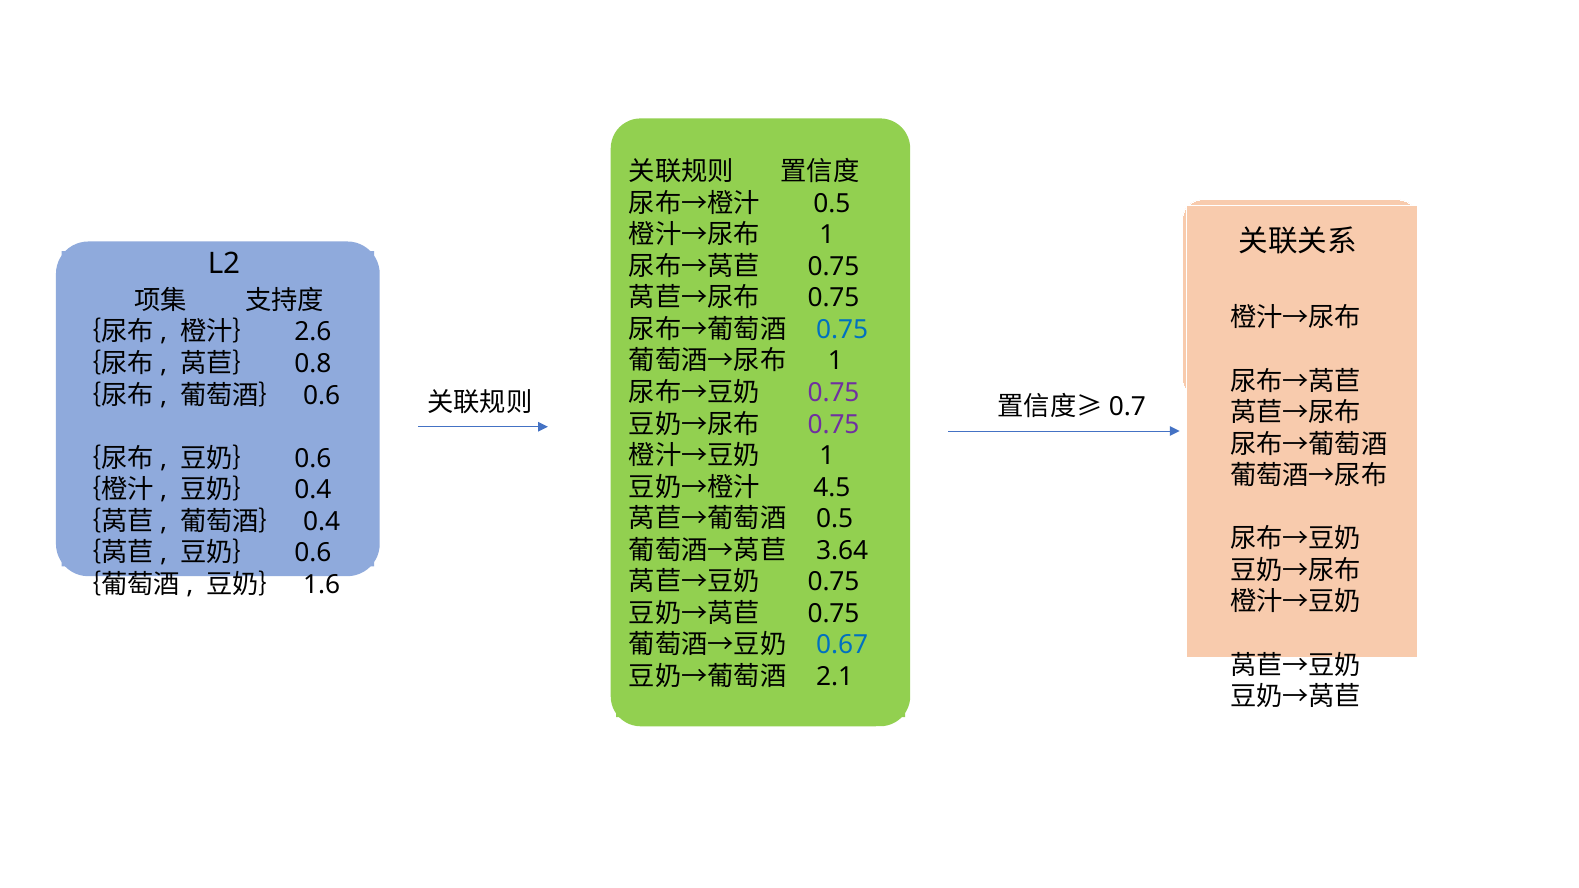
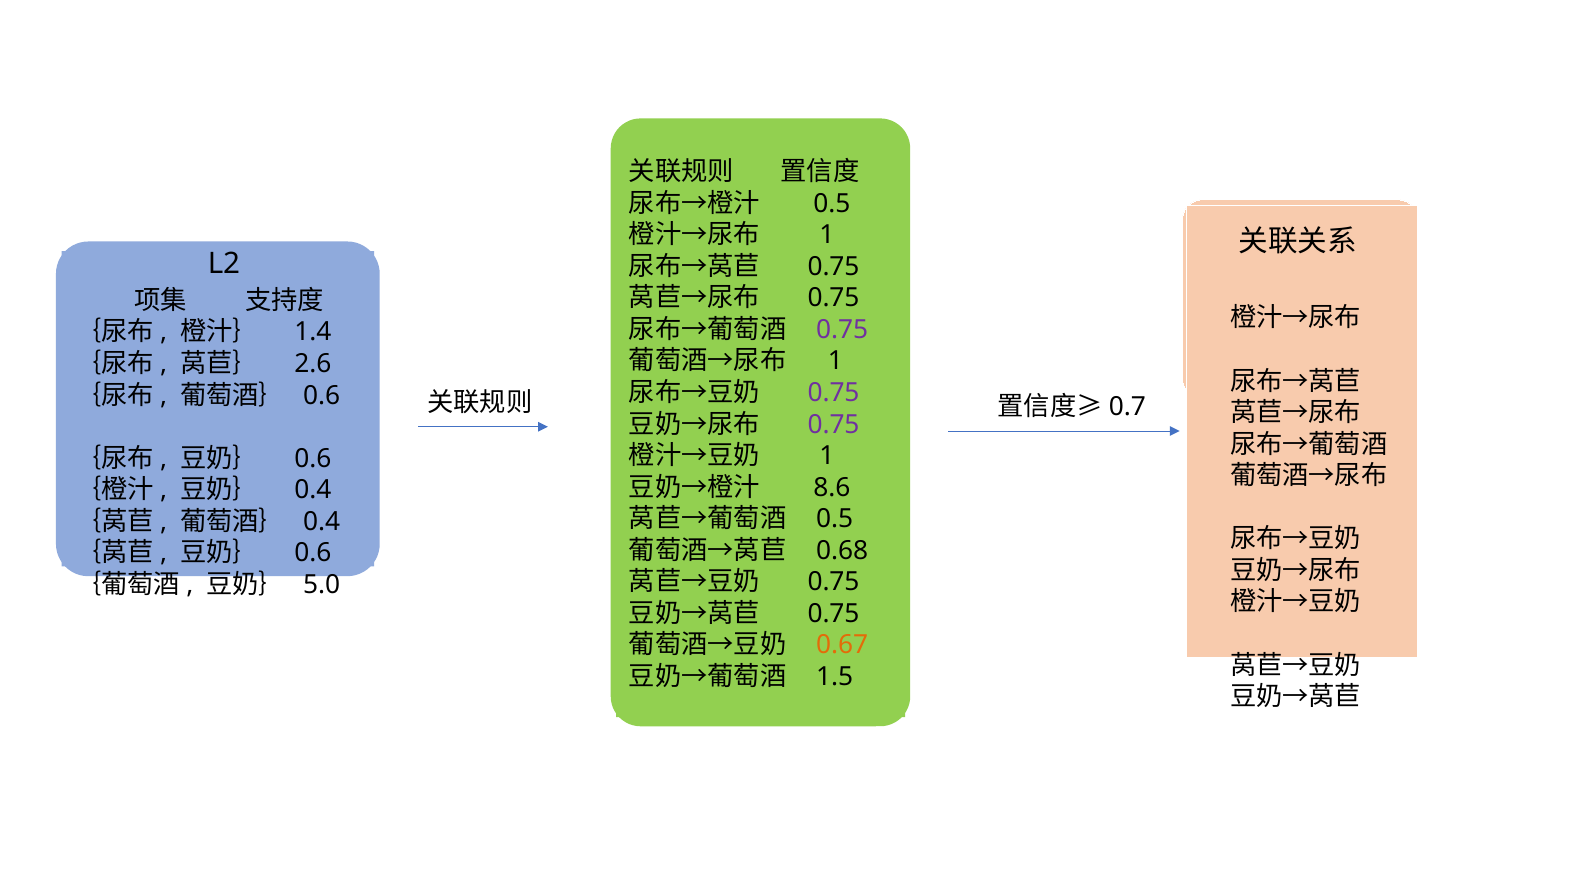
0.75 colour: blue -> purple (842, 330)
2.6: 2.6 -> 1.4 (313, 332)
0.8: 0.8 -> 2.6 (313, 364)
4.5: 4.5 -> 8.6 (832, 488)
3.64: 3.64 -> 0.68 (842, 551)
1.6: 1.6 -> 5.0 (322, 585)
0.67 colour: blue -> orange (842, 645)
2.1: 2.1 -> 1.5 (835, 677)
